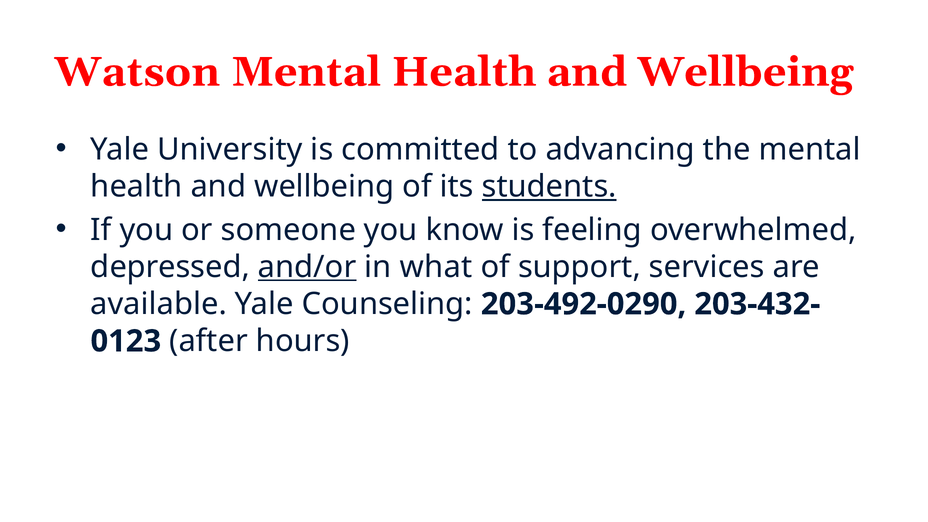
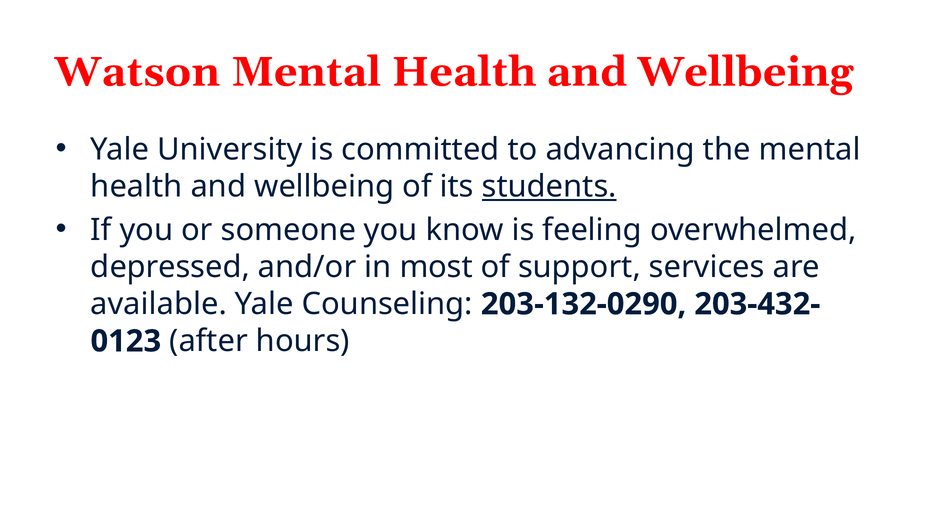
and/or underline: present -> none (307, 267)
what: what -> most (436, 267)
203-492-0290: 203-492-0290 -> 203-132-0290 (584, 304)
